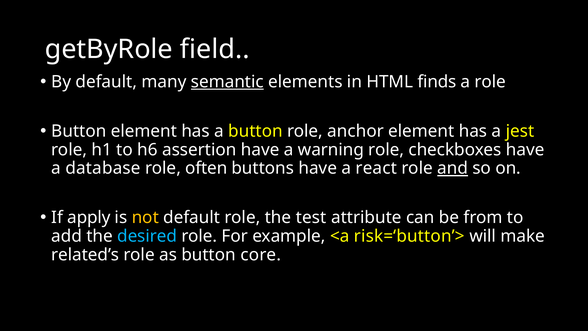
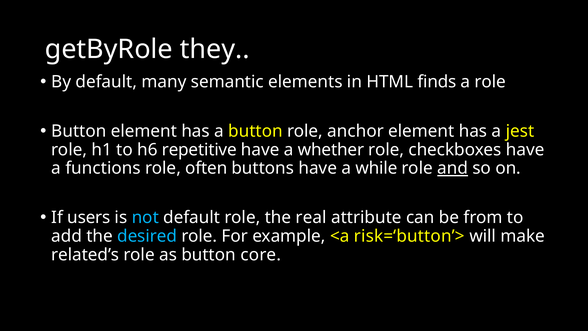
field: field -> they (215, 49)
semantic underline: present -> none (227, 82)
assertion: assertion -> repetitive (199, 150)
warning: warning -> whether (331, 150)
database: database -> functions (103, 168)
react: react -> while (376, 168)
apply: apply -> users (89, 217)
not colour: yellow -> light blue (145, 217)
test: test -> real (311, 217)
